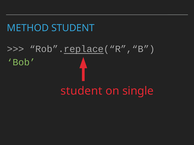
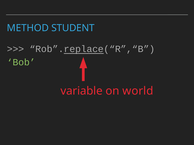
student: student -> variable (82, 91)
single: single -> world (138, 91)
